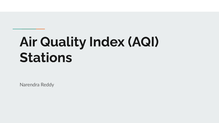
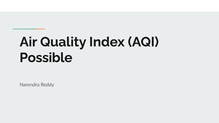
Stations: Stations -> Possible (46, 58)
